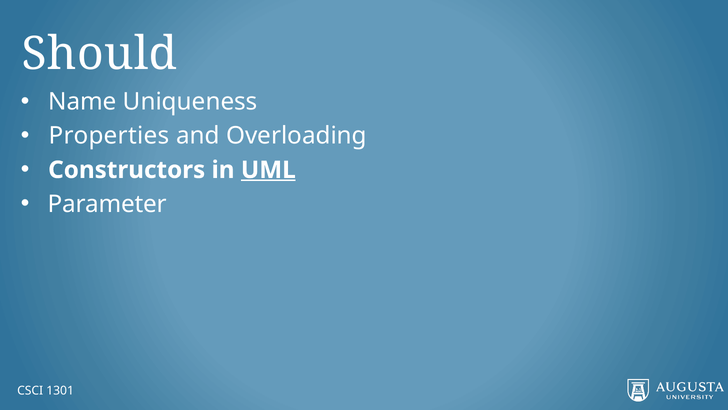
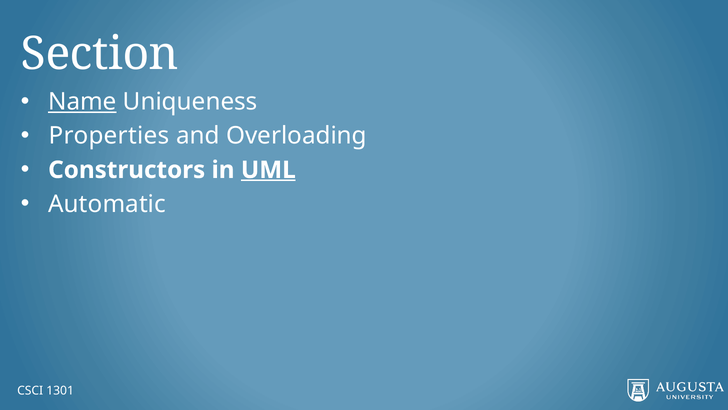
Should: Should -> Section (100, 54)
Name underline: none -> present (82, 102)
Parameter: Parameter -> Automatic (107, 204)
